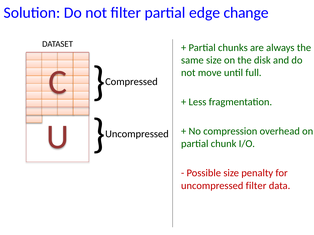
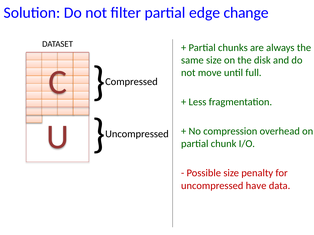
uncompressed filter: filter -> have (256, 186)
